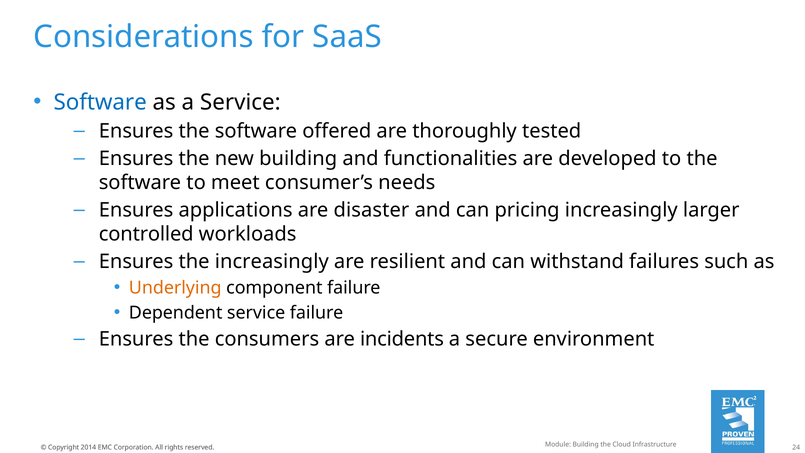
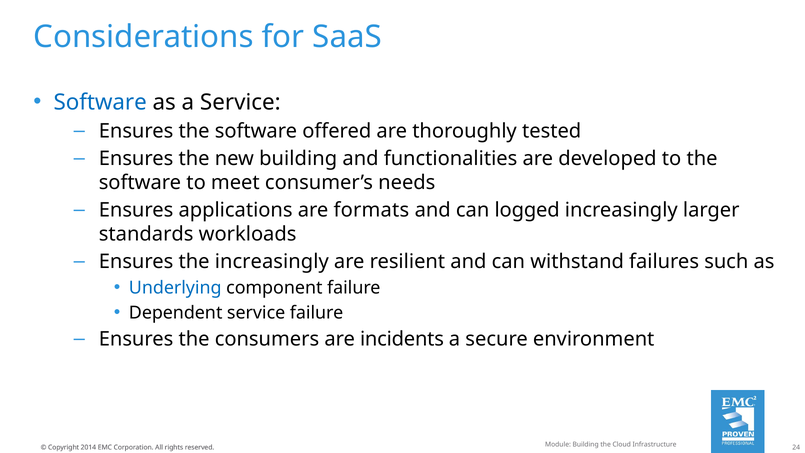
disaster: disaster -> formats (371, 210)
pricing: pricing -> logged (527, 210)
controlled: controlled -> standards (146, 234)
Underlying colour: orange -> blue (175, 288)
